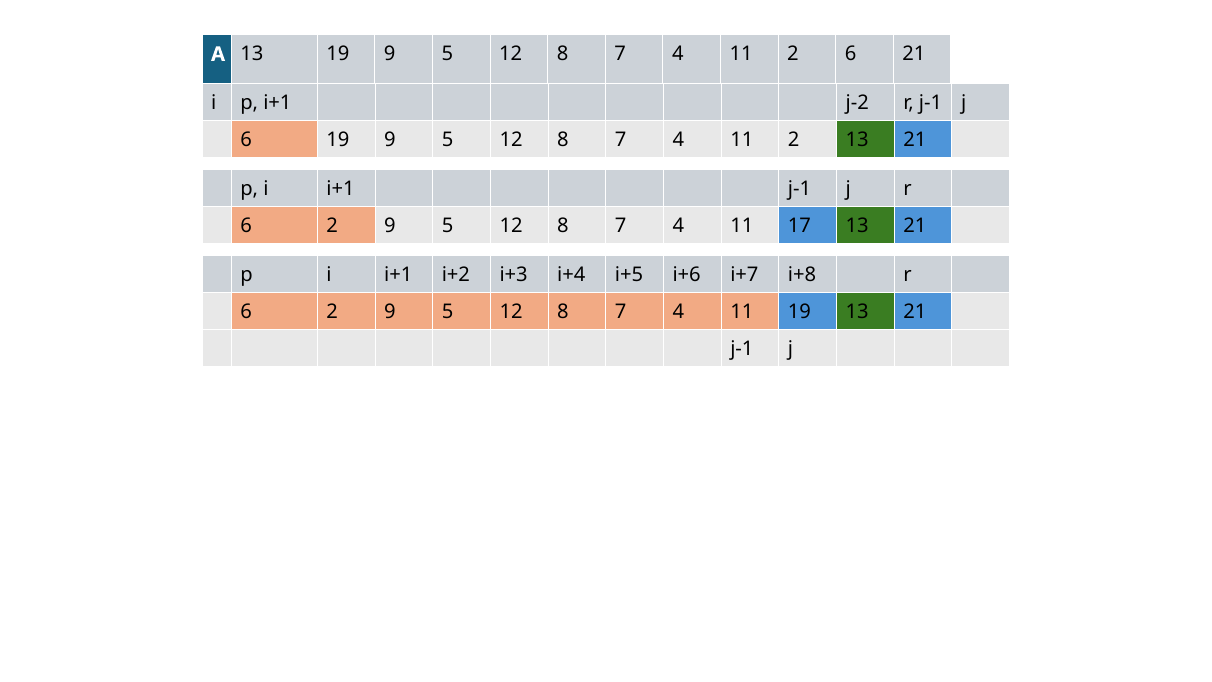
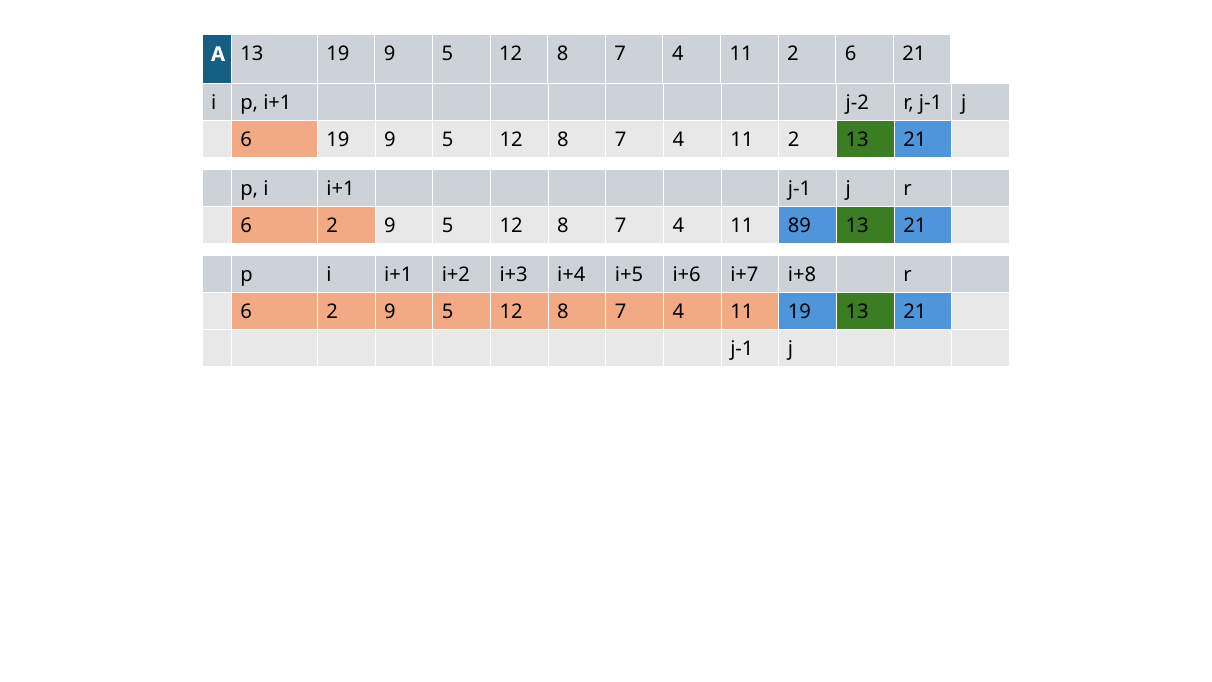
17: 17 -> 89 (799, 226)
